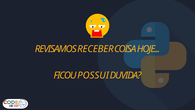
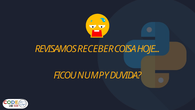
POSSUI: POSSUI -> NUMPY (93, 75)
